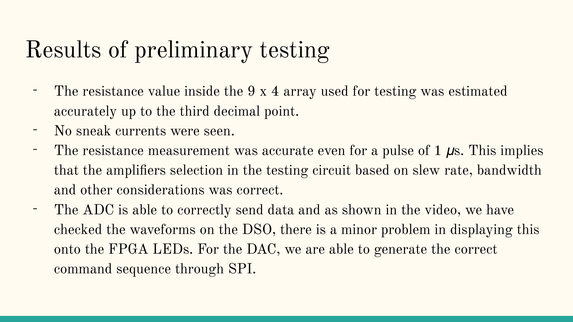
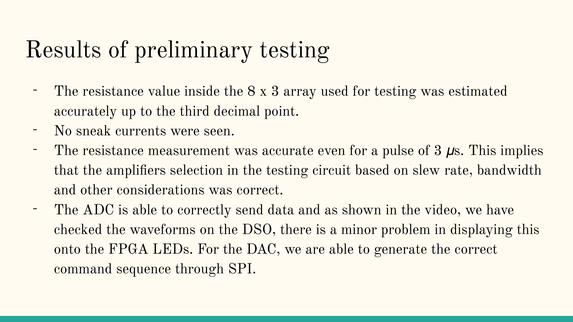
9: 9 -> 8 (251, 91)
x 4: 4 -> 3 (275, 91)
of 1: 1 -> 3 (438, 151)
